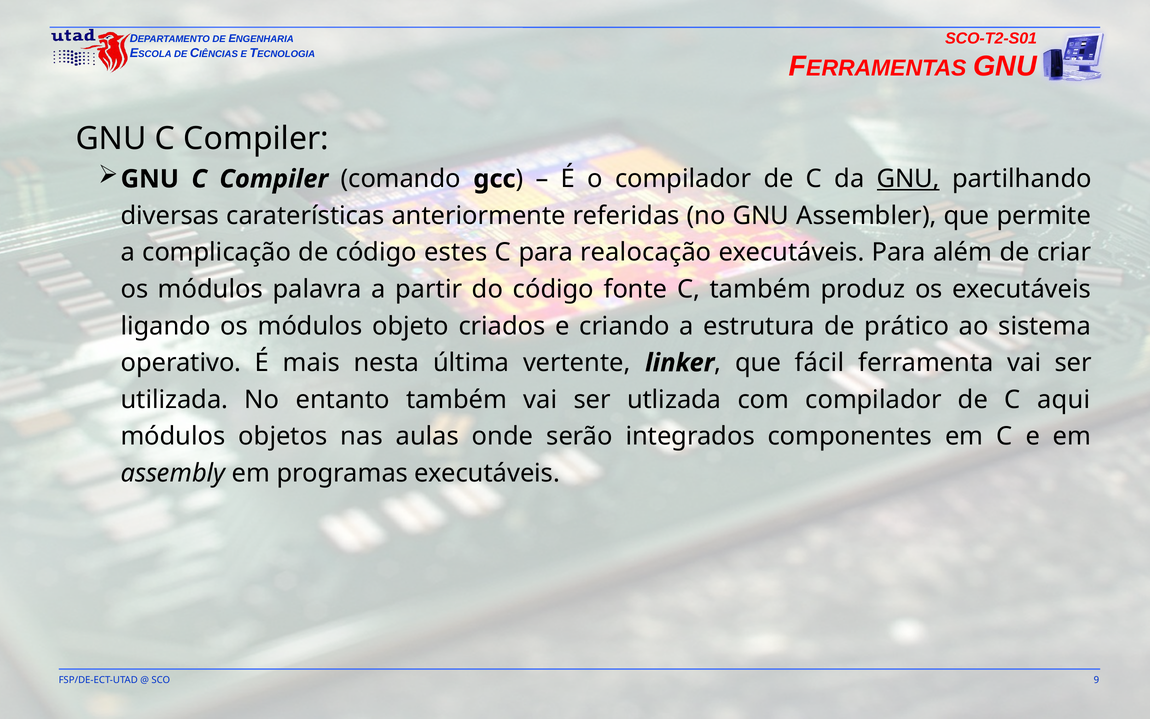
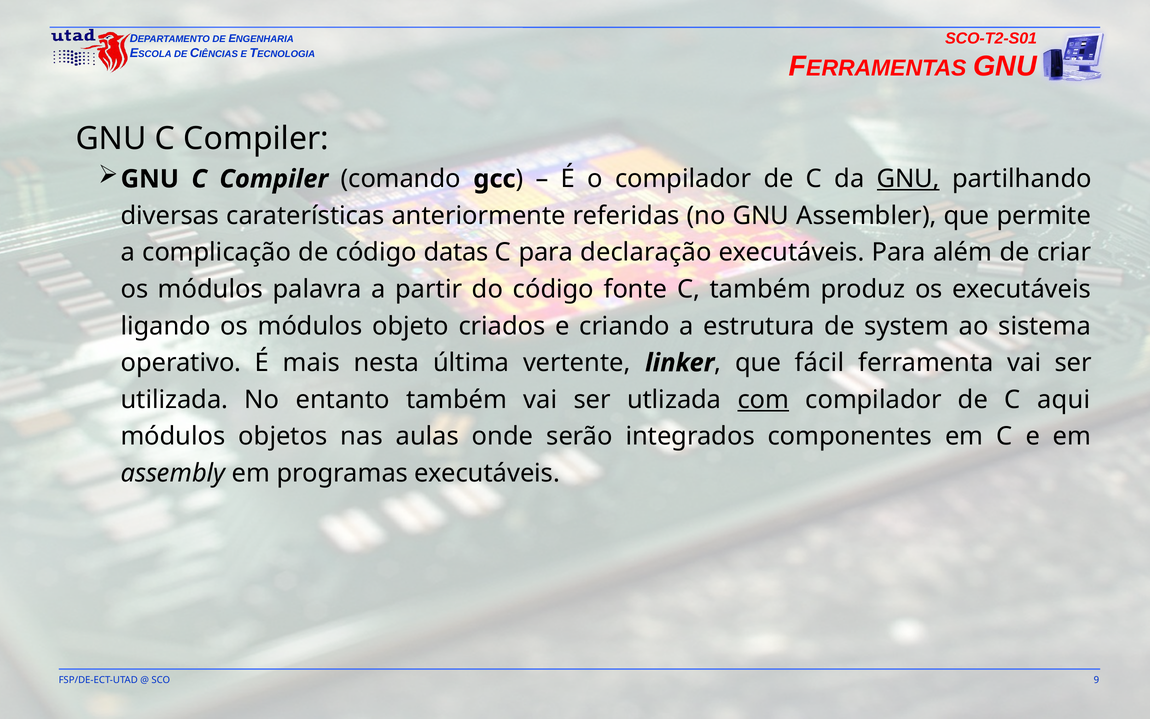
estes: estes -> datas (456, 252)
realocação: realocação -> declaração (646, 252)
prático: prático -> system (907, 326)
com underline: none -> present (763, 400)
